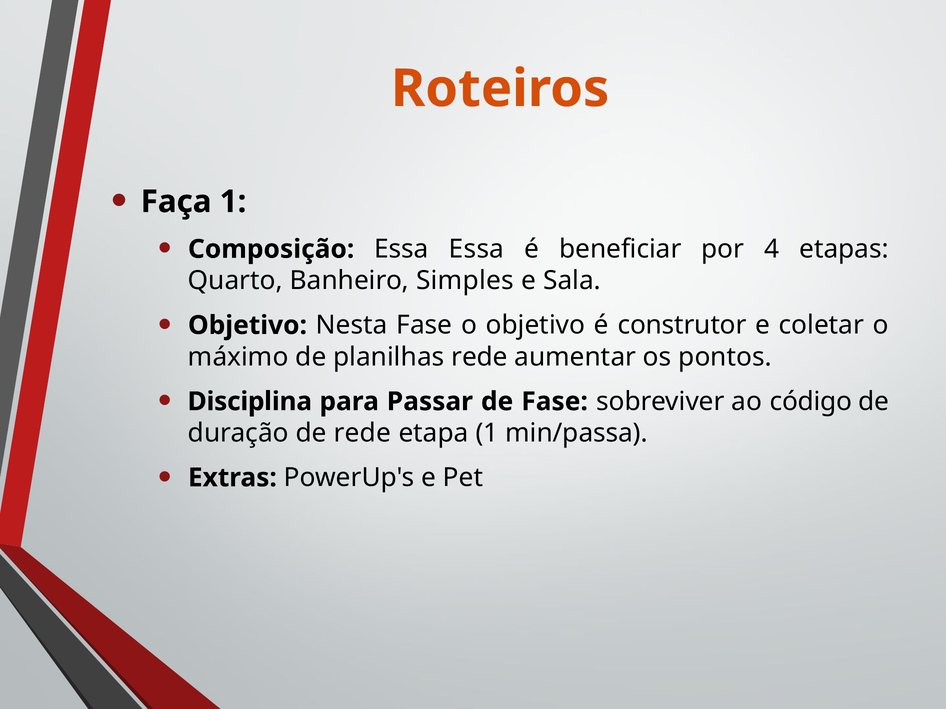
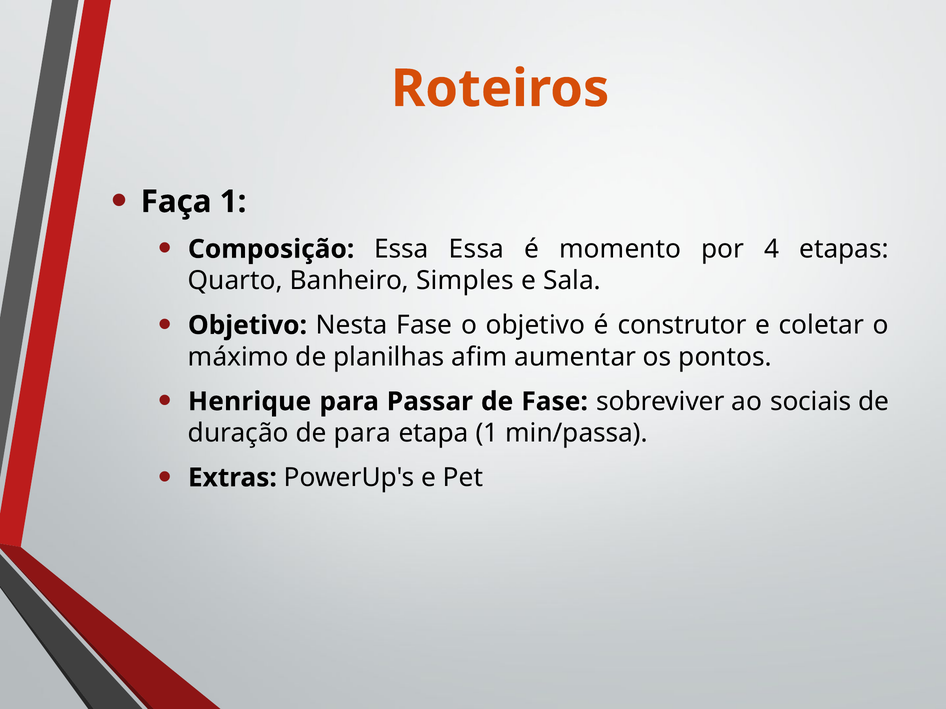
beneficiar: beneficiar -> momento (620, 249)
planilhas rede: rede -> afim (479, 357)
Disciplina: Disciplina -> Henrique (250, 402)
código: código -> sociais (811, 402)
de rede: rede -> para (362, 433)
